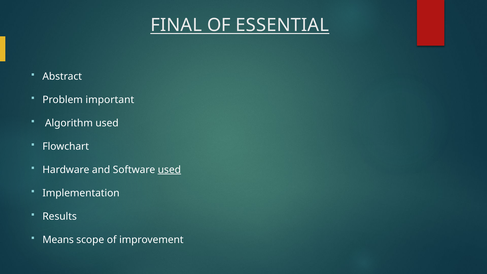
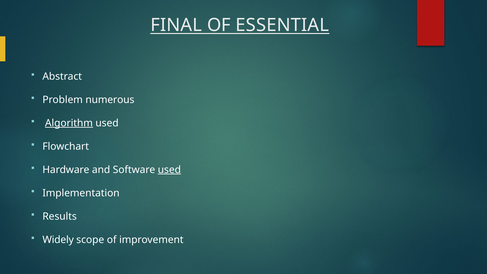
important: important -> numerous (110, 100)
Algorithm underline: none -> present (69, 123)
Means: Means -> Widely (58, 240)
